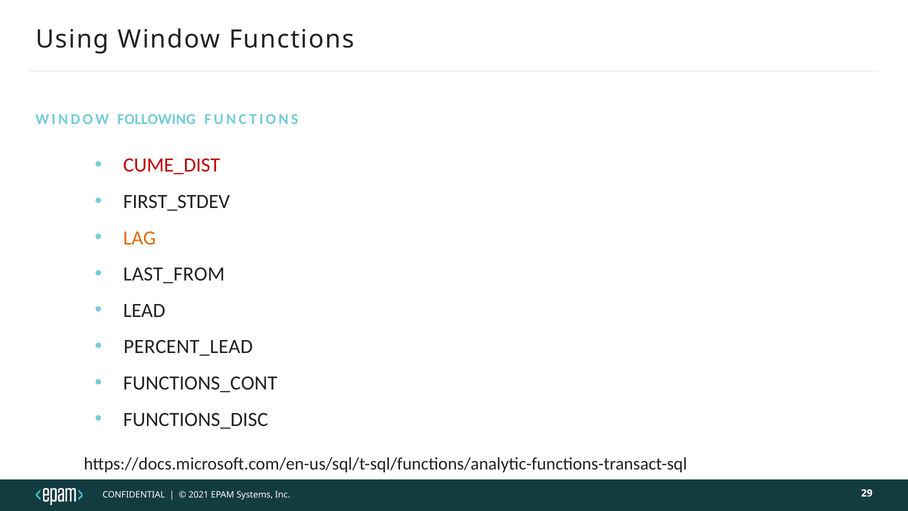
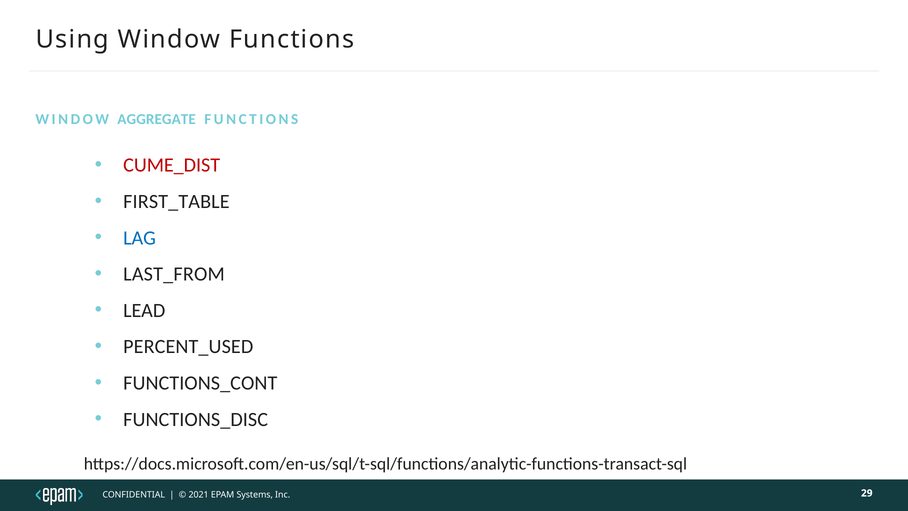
FOLLOWING: FOLLOWING -> AGGREGATE (157, 119)
FIRST_STDEV: FIRST_STDEV -> FIRST_TABLE (176, 202)
LAG colour: orange -> blue (140, 238)
PERCENT_LEAD: PERCENT_LEAD -> PERCENT_USED (188, 347)
